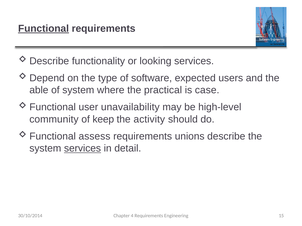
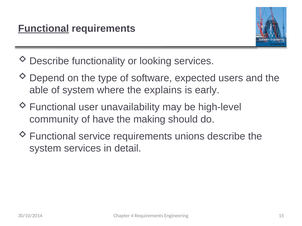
practical: practical -> explains (163, 90)
case: case -> early (207, 90)
keep: keep -> have (103, 119)
activity: activity -> making (149, 119)
assess: assess -> service (95, 137)
services underline: present -> none (82, 149)
